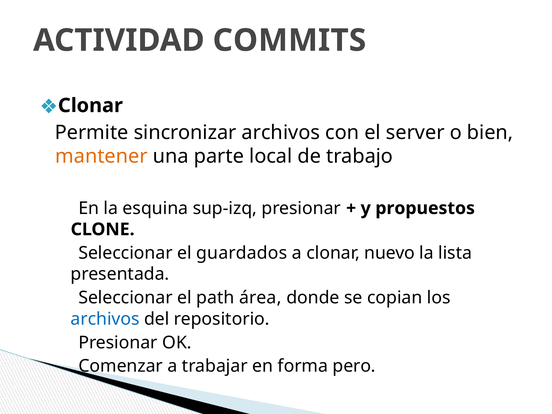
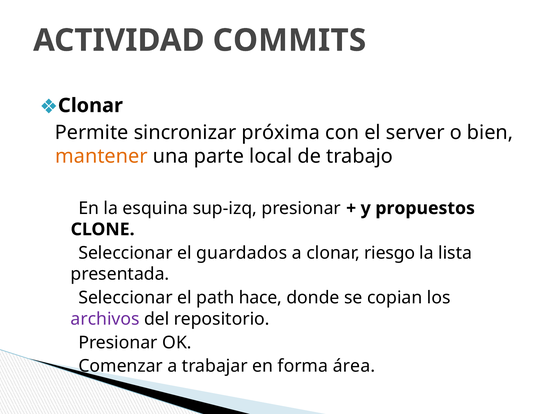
sincronizar archivos: archivos -> próxima (281, 133)
nuevo: nuevo -> riesgo (390, 253)
área: área -> hace (260, 298)
archivos colour: blue -> purple (105, 319)
pero: pero -> área (354, 366)
